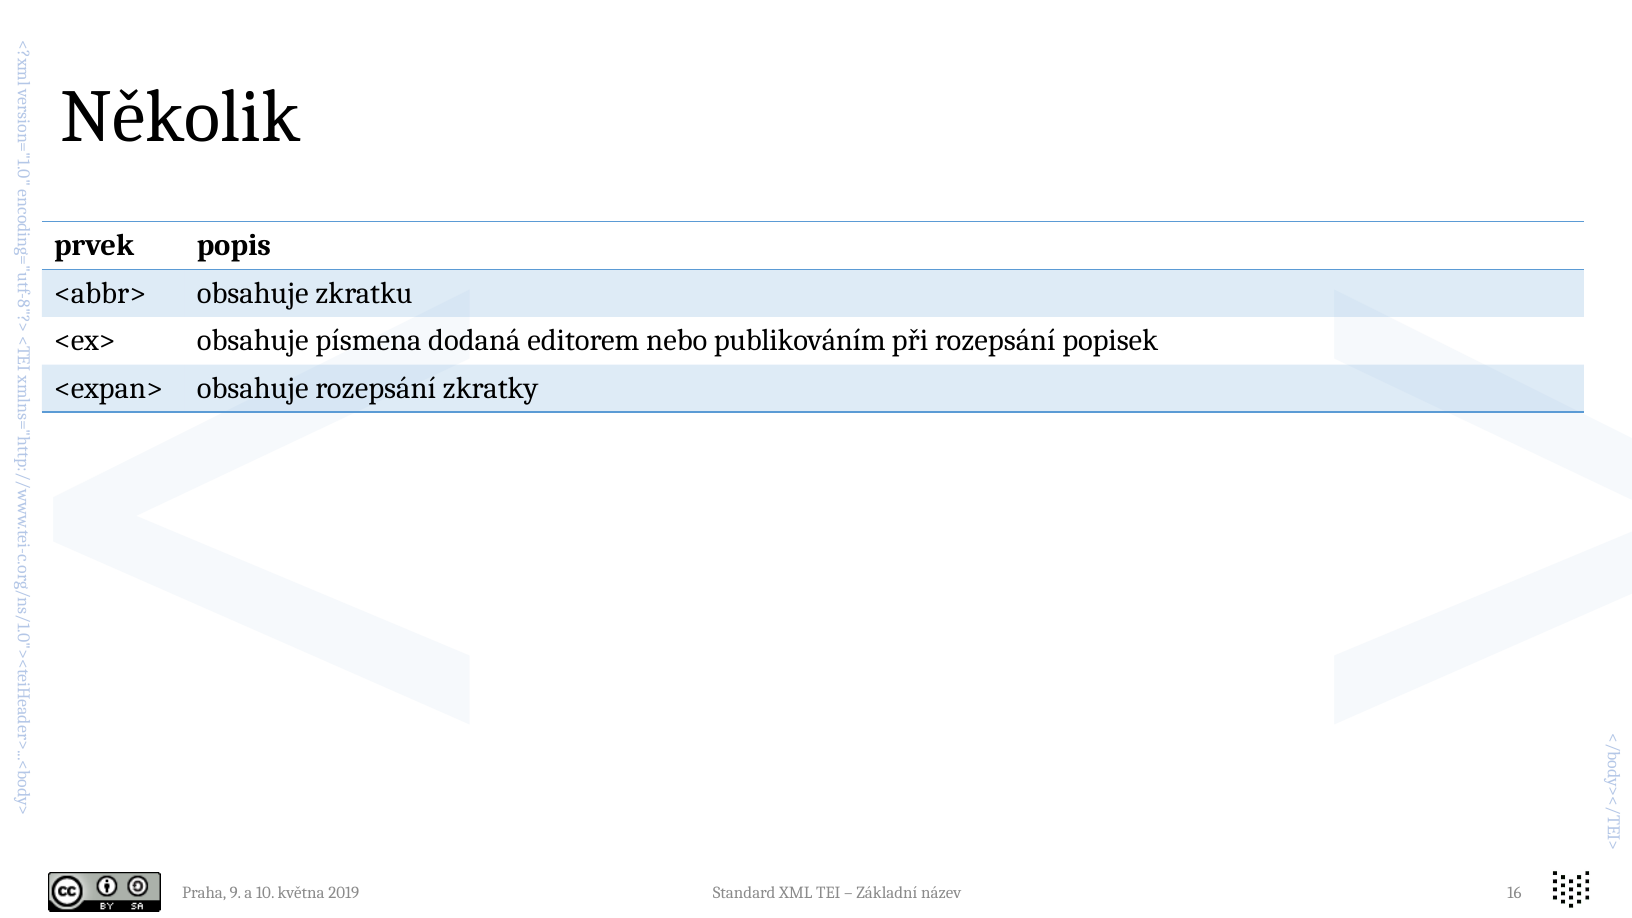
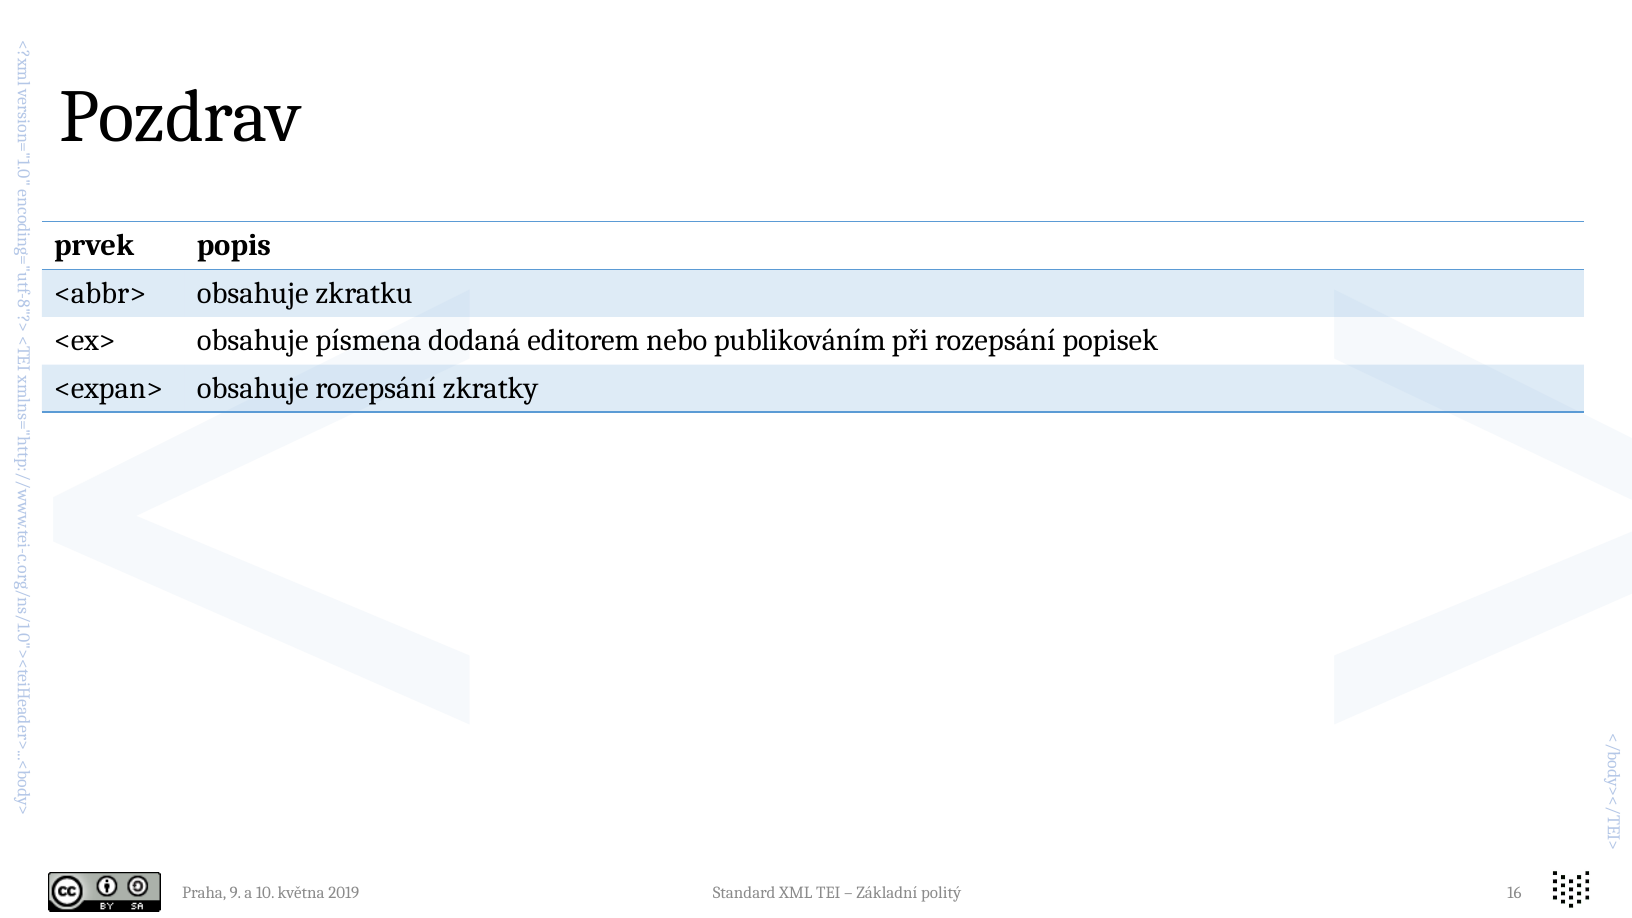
Několik: Několik -> Pozdrav (181, 117)
název: název -> politý (941, 893)
